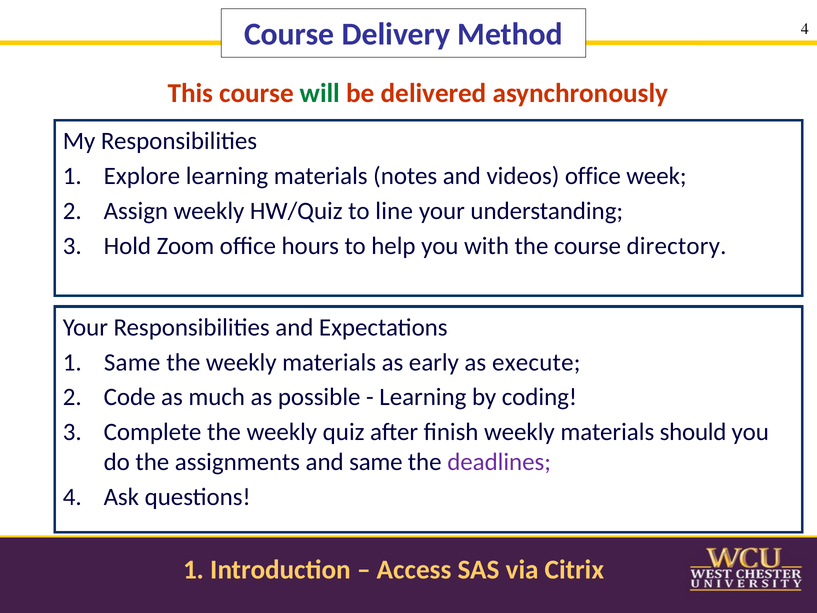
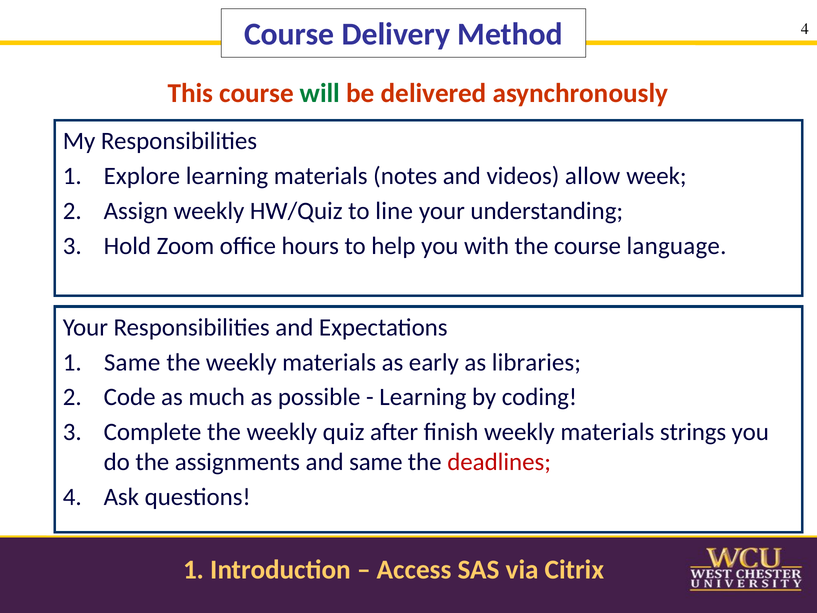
videos office: office -> allow (593, 176)
directory: directory -> language (676, 246)
execute: execute -> libraries (536, 362)
should: should -> strings (693, 432)
deadlines colour: purple -> red (499, 462)
